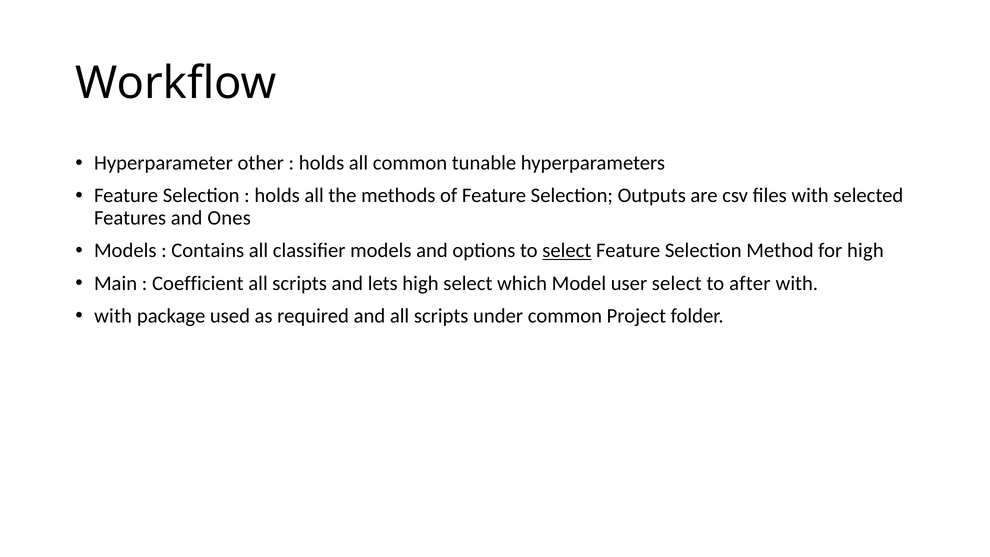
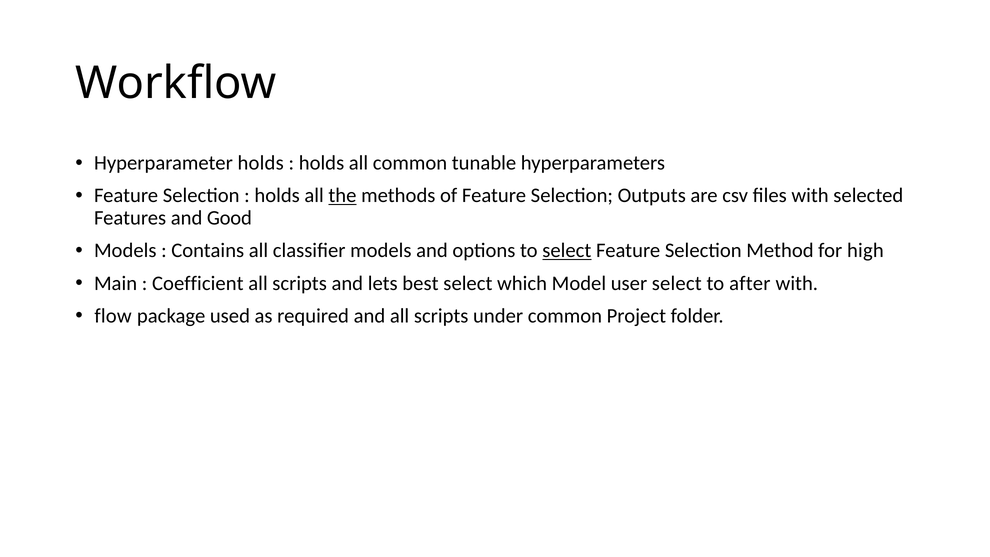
Hyperparameter other: other -> holds (261, 163)
the underline: none -> present (342, 196)
Ones: Ones -> Good (229, 218)
lets high: high -> best (420, 283)
with: with -> flow (113, 316)
